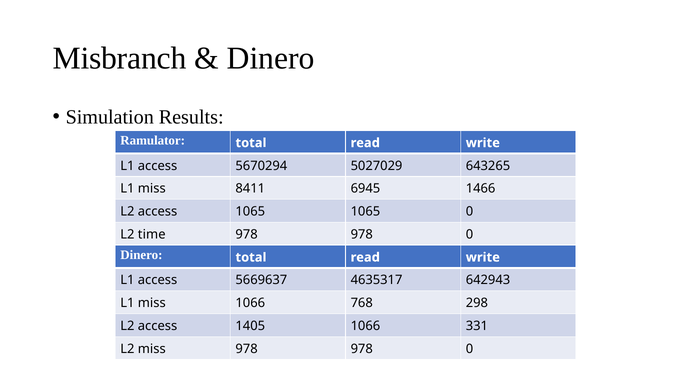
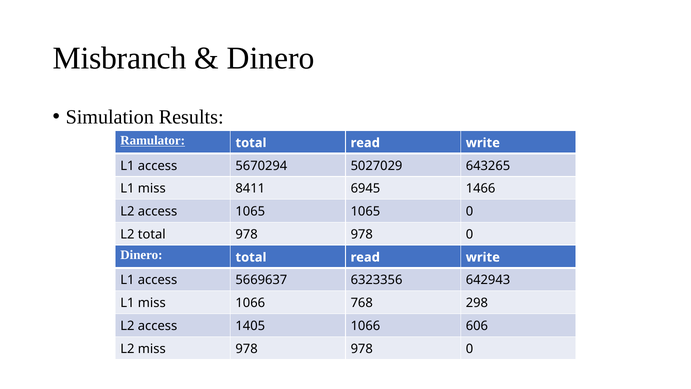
Ramulator underline: none -> present (153, 141)
L2 time: time -> total (152, 234)
4635317: 4635317 -> 6323356 (377, 280)
331: 331 -> 606 (477, 326)
